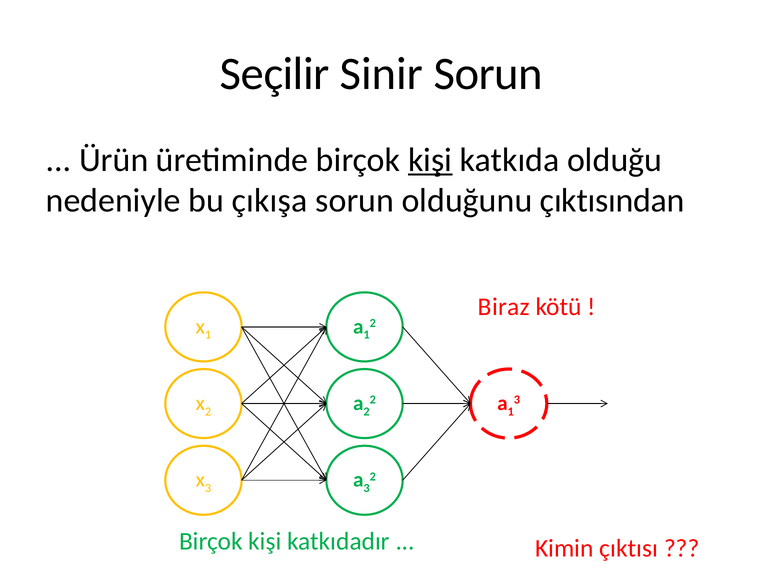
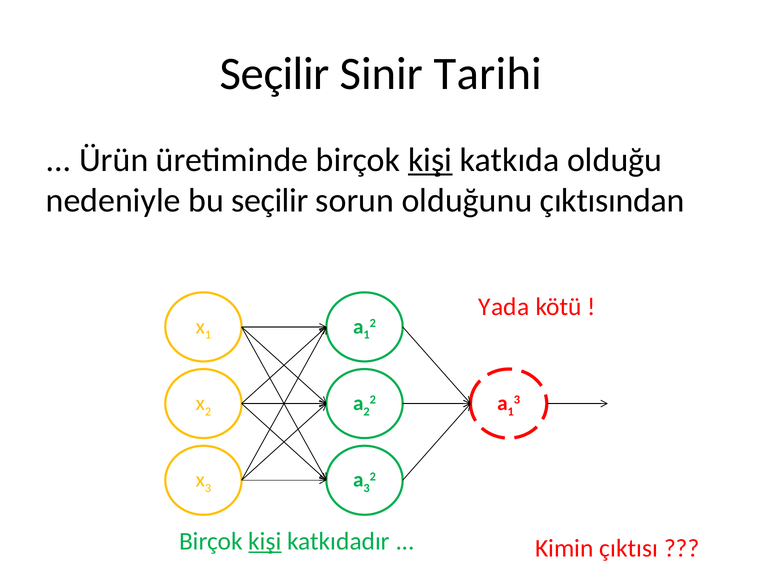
Sinir Sorun: Sorun -> Tarihi (488, 74)
bu çıkışa: çıkışa -> seçilir (270, 201)
Biraz: Biraz -> Yada (504, 307)
kişi underline: none -> present (265, 542)
